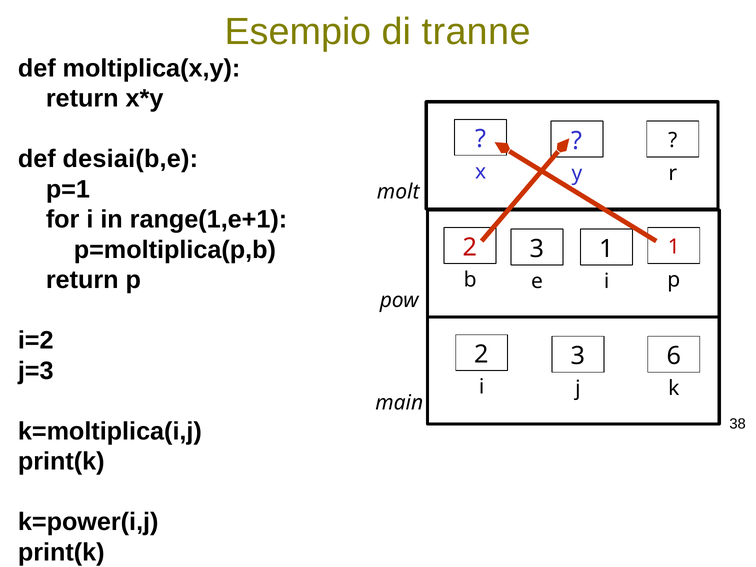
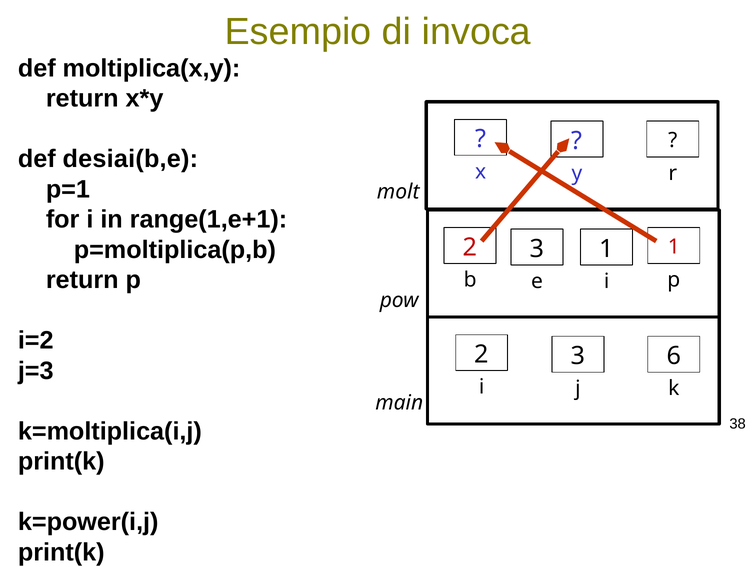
tranne: tranne -> invoca (476, 32)
